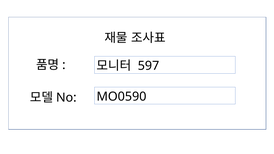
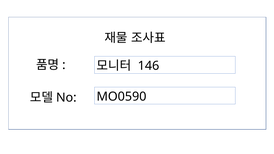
597: 597 -> 146 (148, 66)
